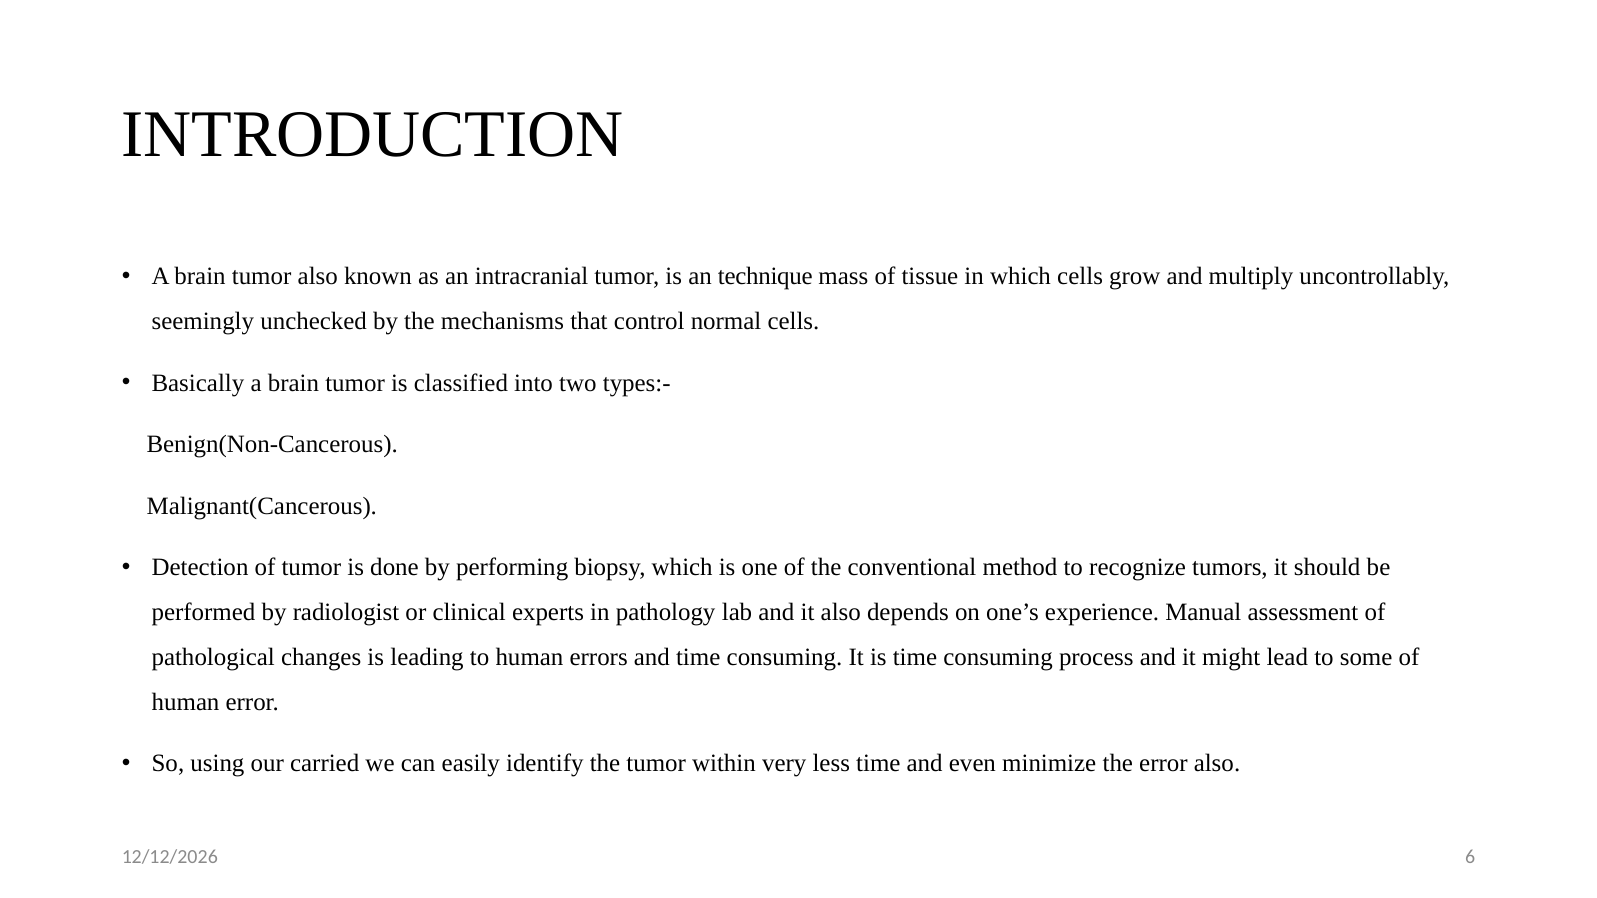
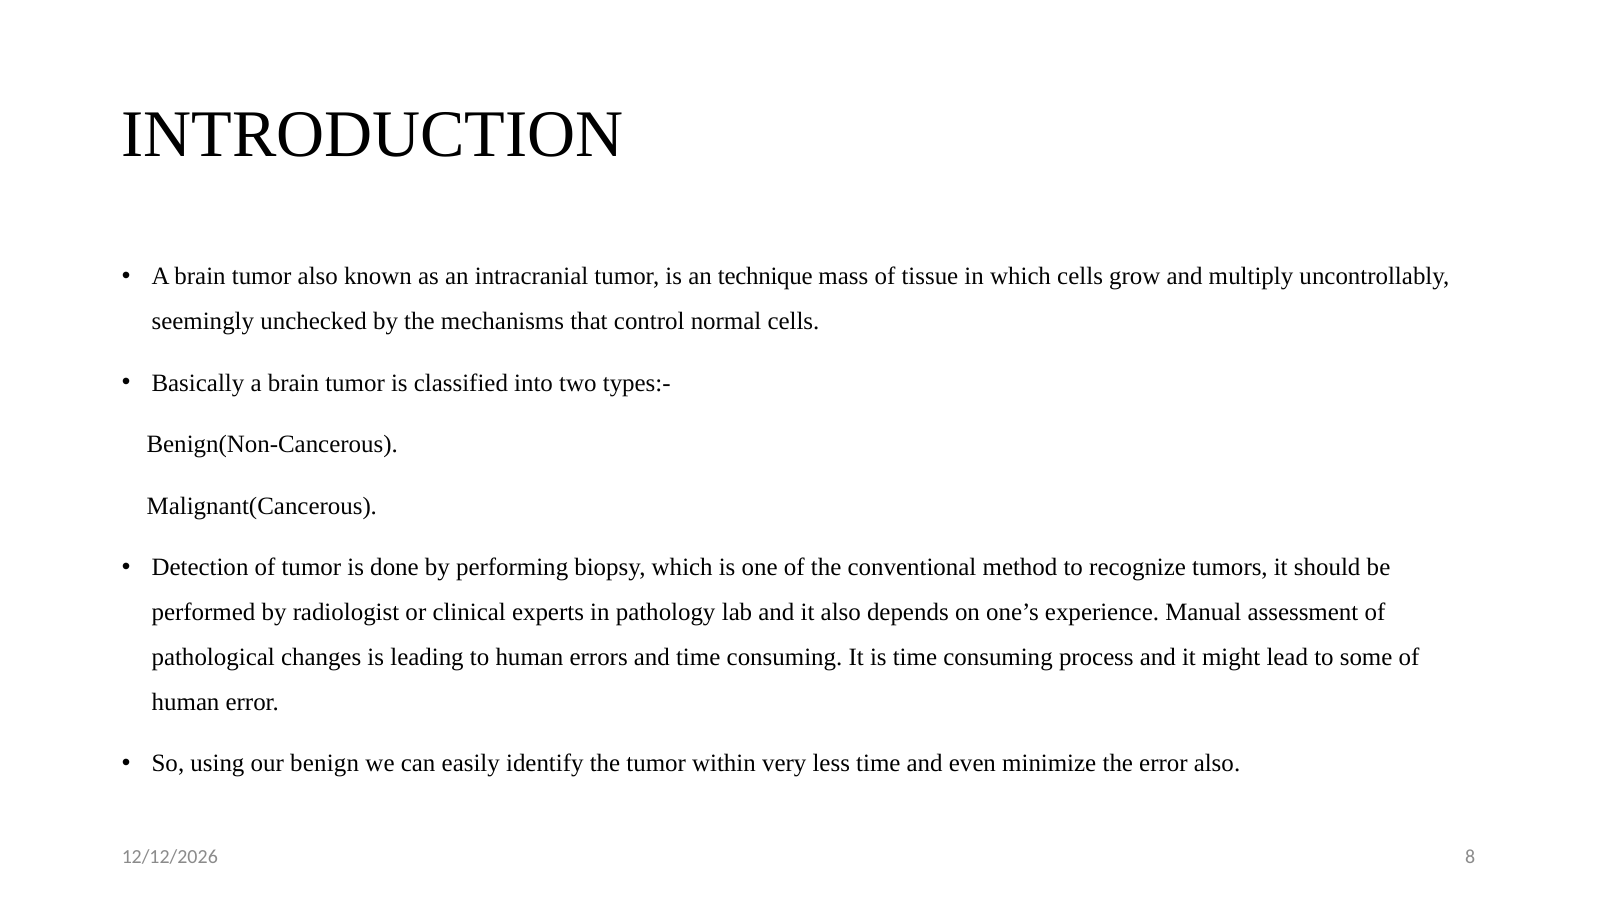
carried: carried -> benign (325, 764)
6: 6 -> 8 (1470, 858)
